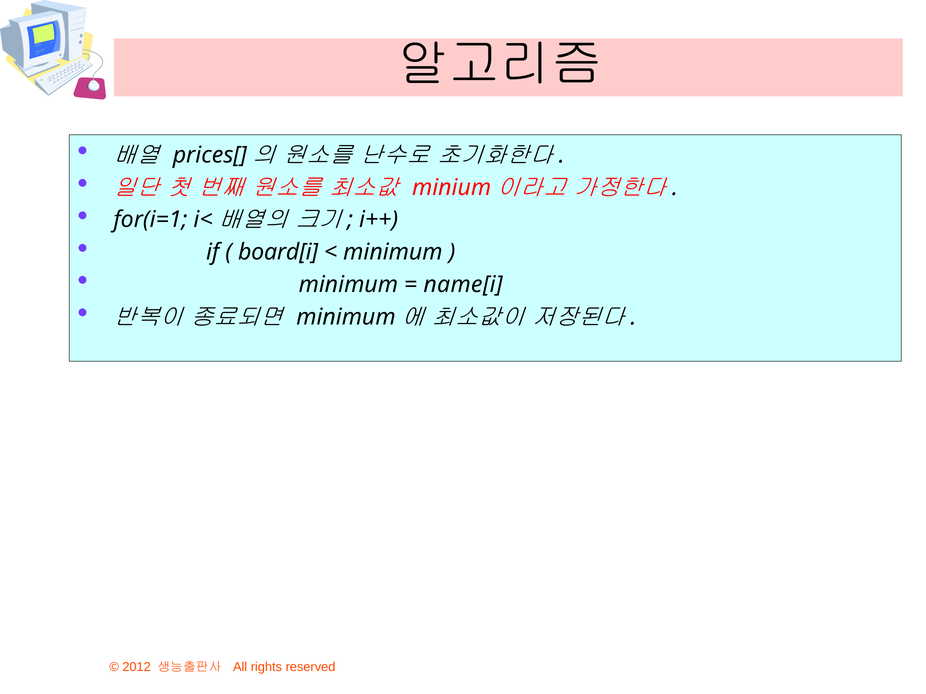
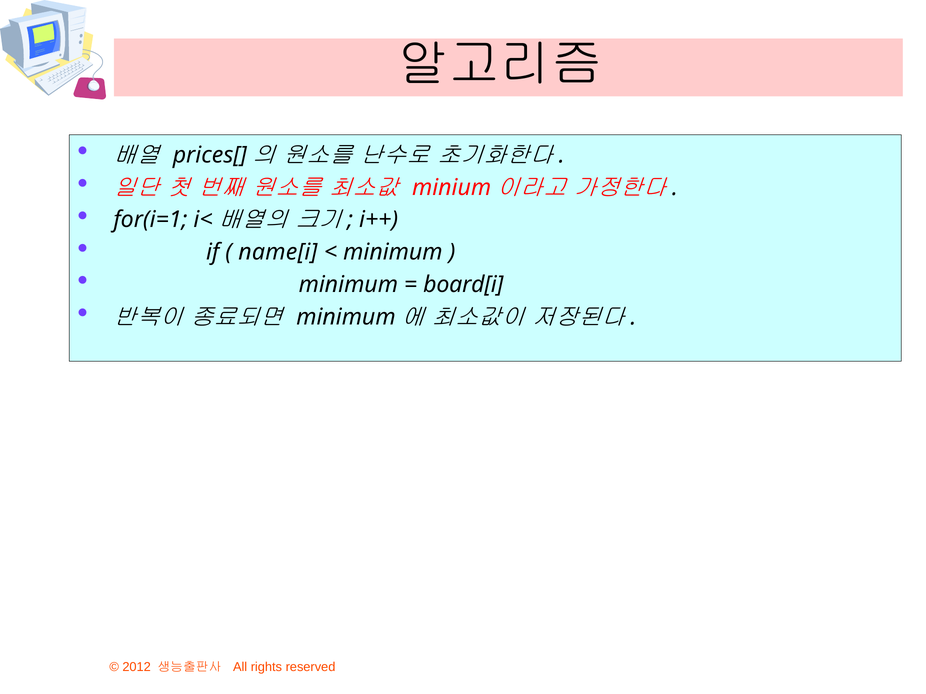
board[i: board[i -> name[i (278, 252)
name[i: name[i -> board[i (463, 285)
